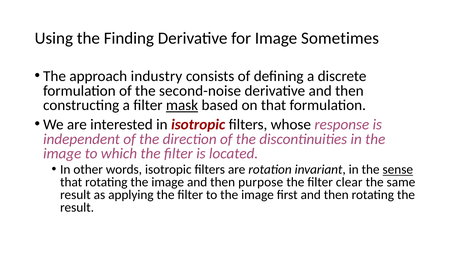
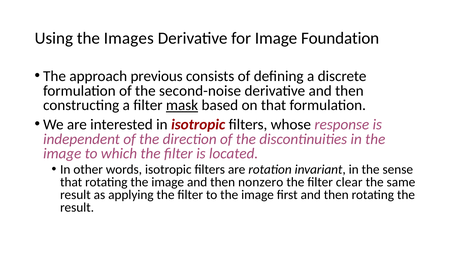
Finding: Finding -> Images (129, 38)
Sometimes: Sometimes -> Foundation (340, 38)
industry: industry -> previous (157, 76)
sense underline: present -> none (398, 170)
purpose: purpose -> nonzero (261, 183)
